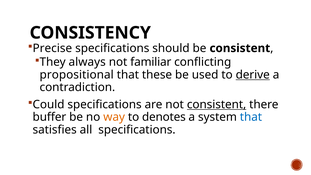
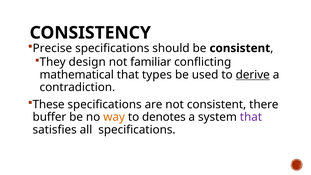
always: always -> design (87, 62)
propositional: propositional -> mathematical (77, 75)
these: these -> types (157, 75)
Could: Could -> These (49, 104)
consistent underline: present -> none (217, 104)
that colour: blue -> purple (251, 117)
